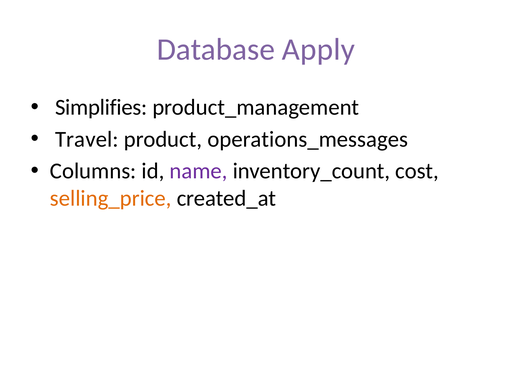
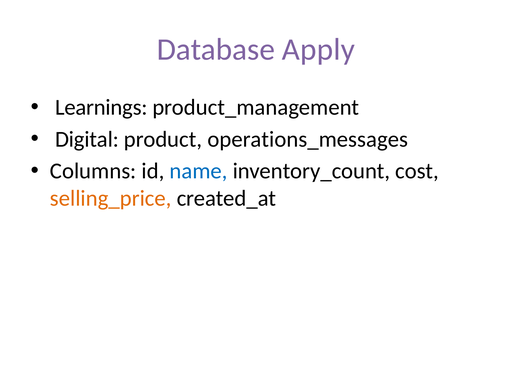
Simplifies: Simplifies -> Learnings (101, 107)
Travel: Travel -> Digital (87, 139)
name colour: purple -> blue (199, 171)
